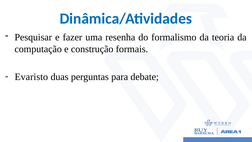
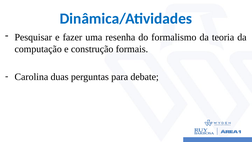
Evaristo: Evaristo -> Carolina (31, 77)
